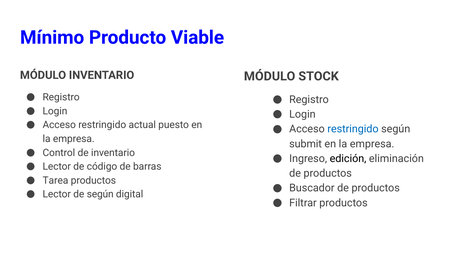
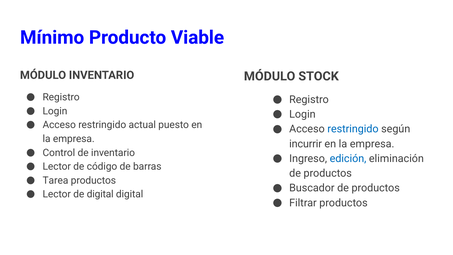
submit: submit -> incurrir (306, 144)
edición colour: black -> blue (348, 158)
de según: según -> digital (100, 194)
